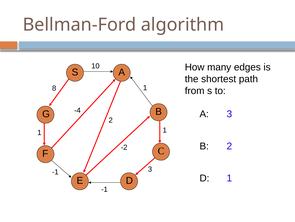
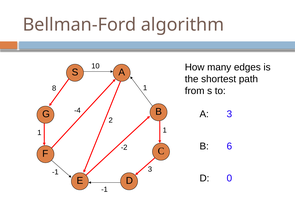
B 2: 2 -> 6 (229, 146)
D 1: 1 -> 0 (229, 178)
